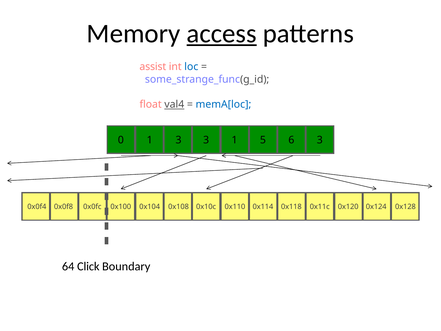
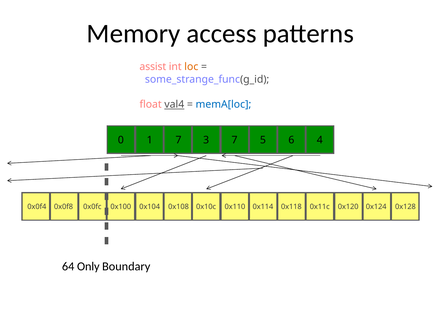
access underline: present -> none (222, 33)
loc colour: blue -> orange (191, 67)
1 3: 3 -> 7 (179, 140)
3 1: 1 -> 7 (235, 140)
6 3: 3 -> 4 (320, 140)
Click: Click -> Only (88, 266)
